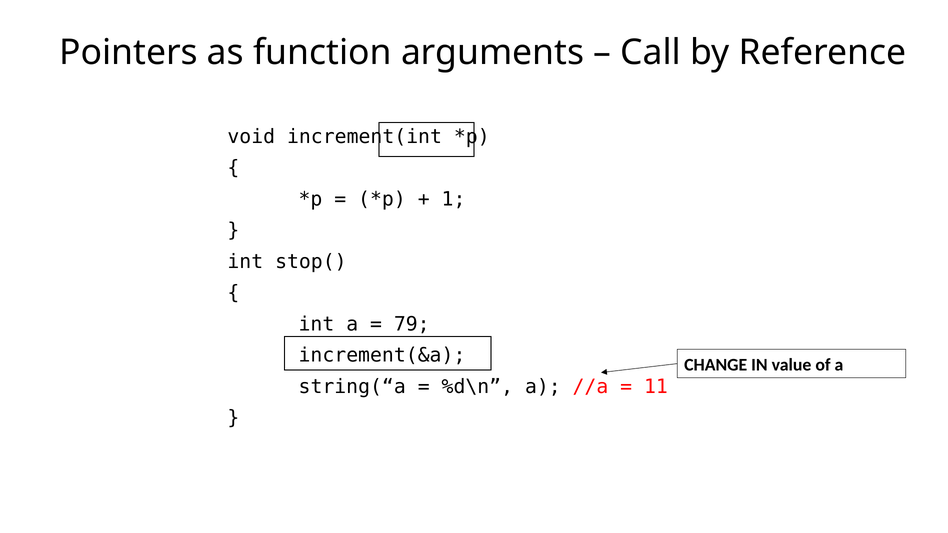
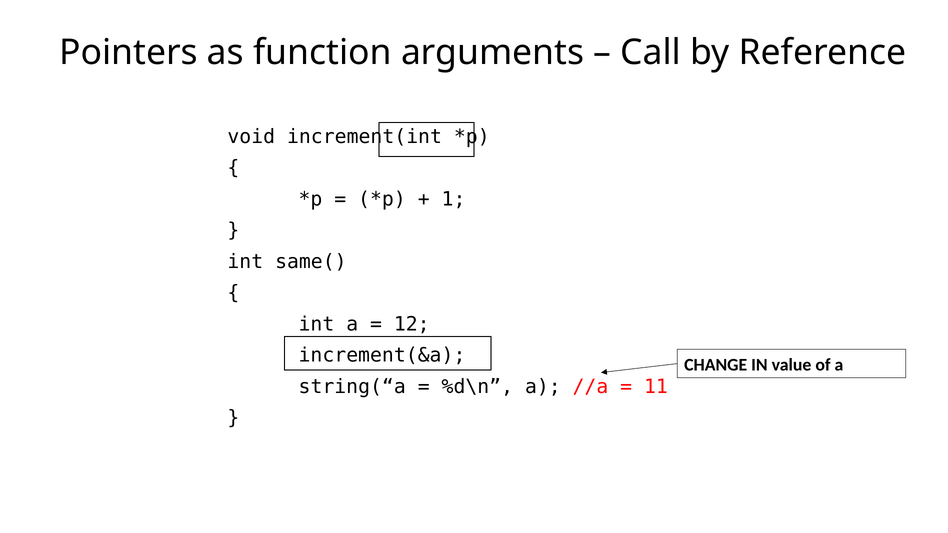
stop(: stop( -> same( (311, 262)
79: 79 -> 12 (412, 324)
